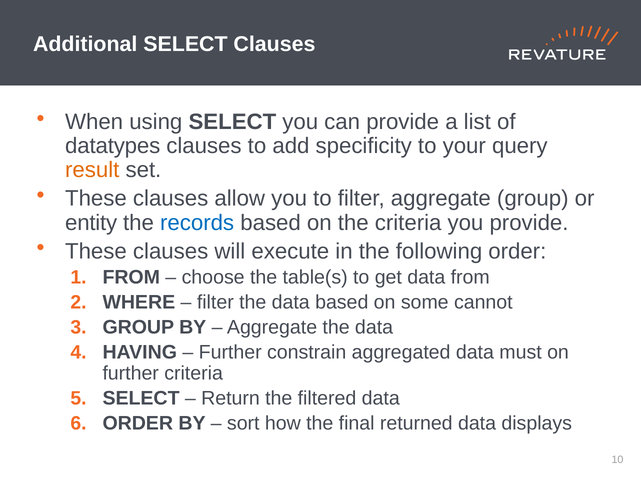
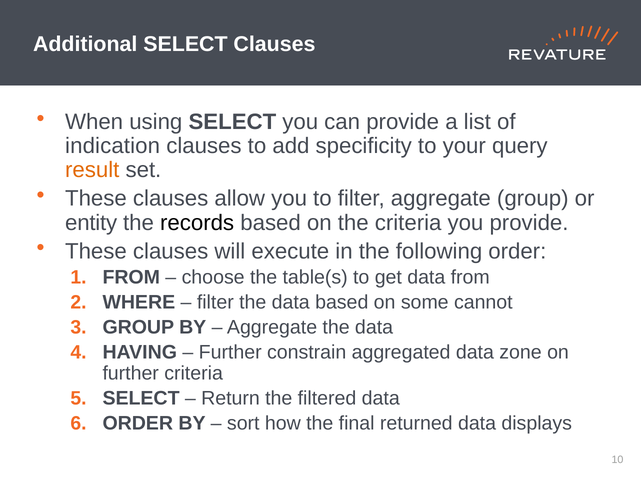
datatypes: datatypes -> indication (113, 146)
records colour: blue -> black (197, 223)
must: must -> zone (521, 352)
